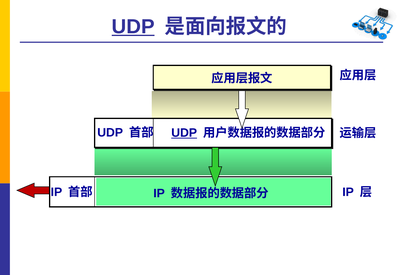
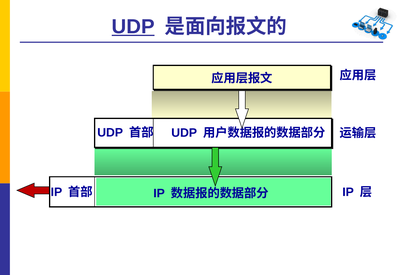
UDP underline: present -> none (184, 133)
